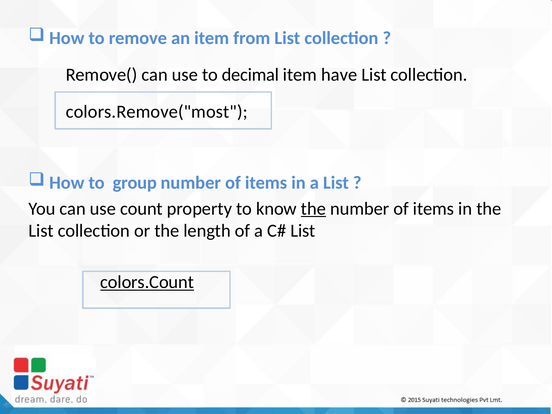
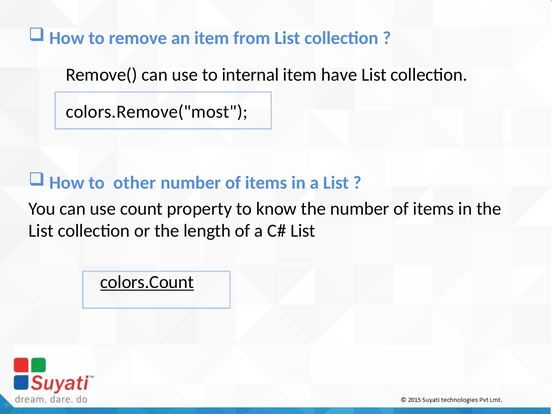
decimal: decimal -> internal (250, 75)
group: group -> other (135, 183)
the underline: present -> none (313, 209)
